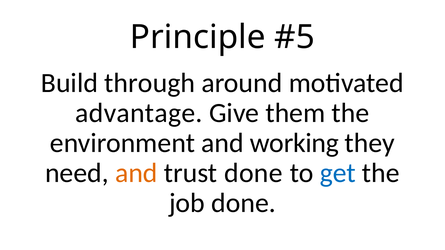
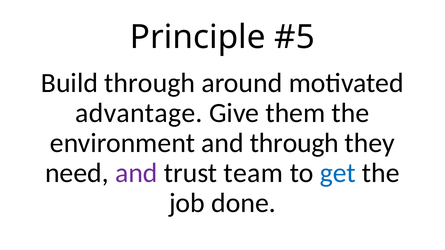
and working: working -> through (294, 143)
and colour: orange -> purple (136, 173)
trust done: done -> team (253, 173)
